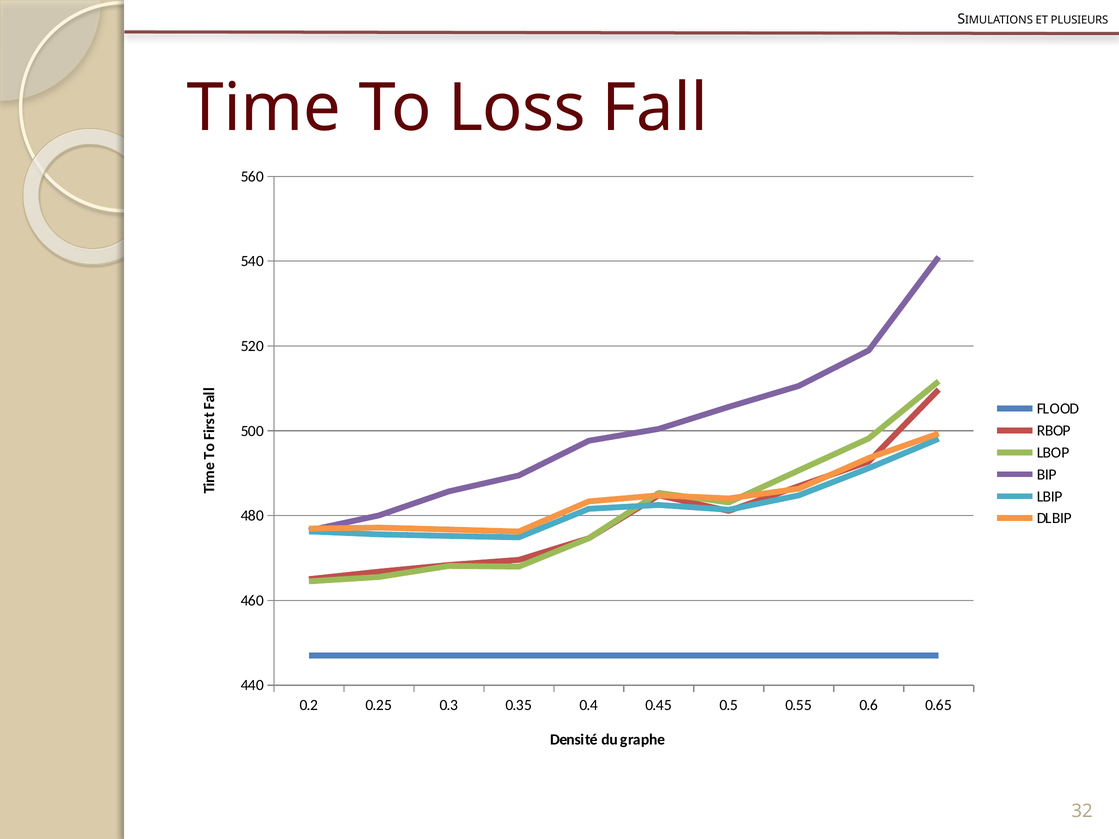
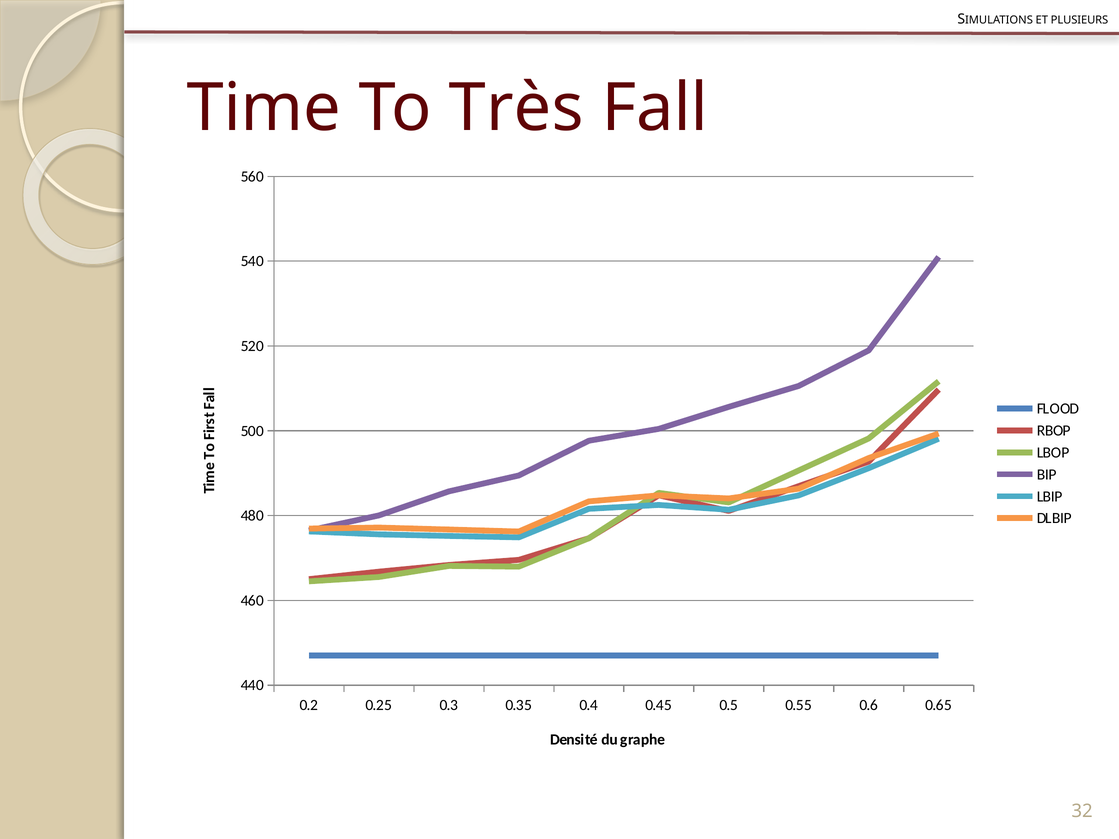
Loss: Loss -> Très (516, 108)
